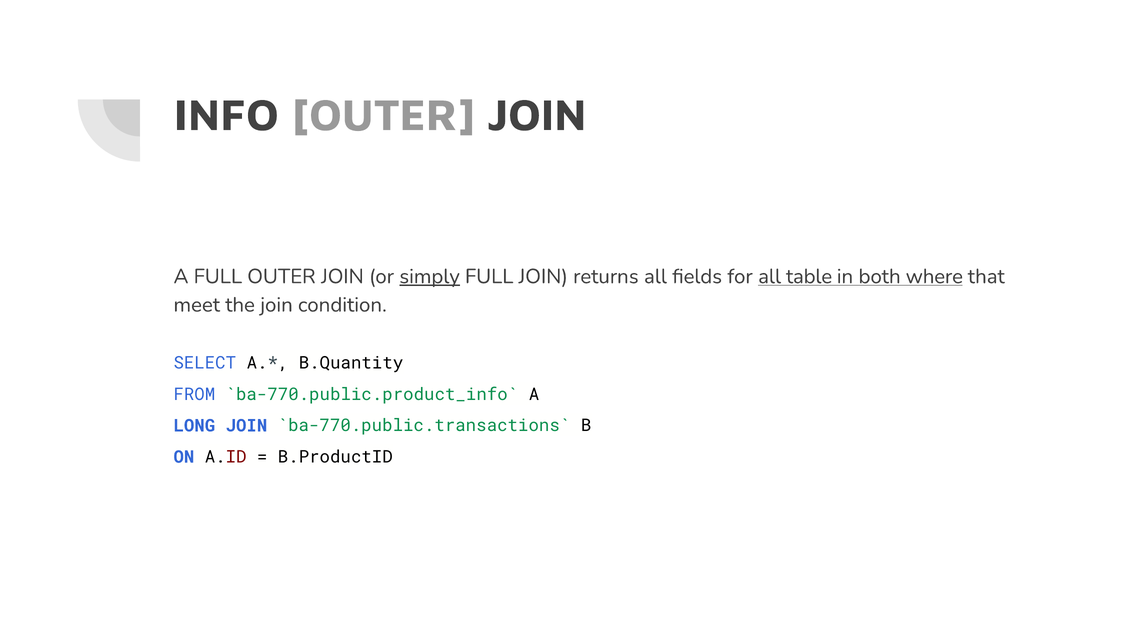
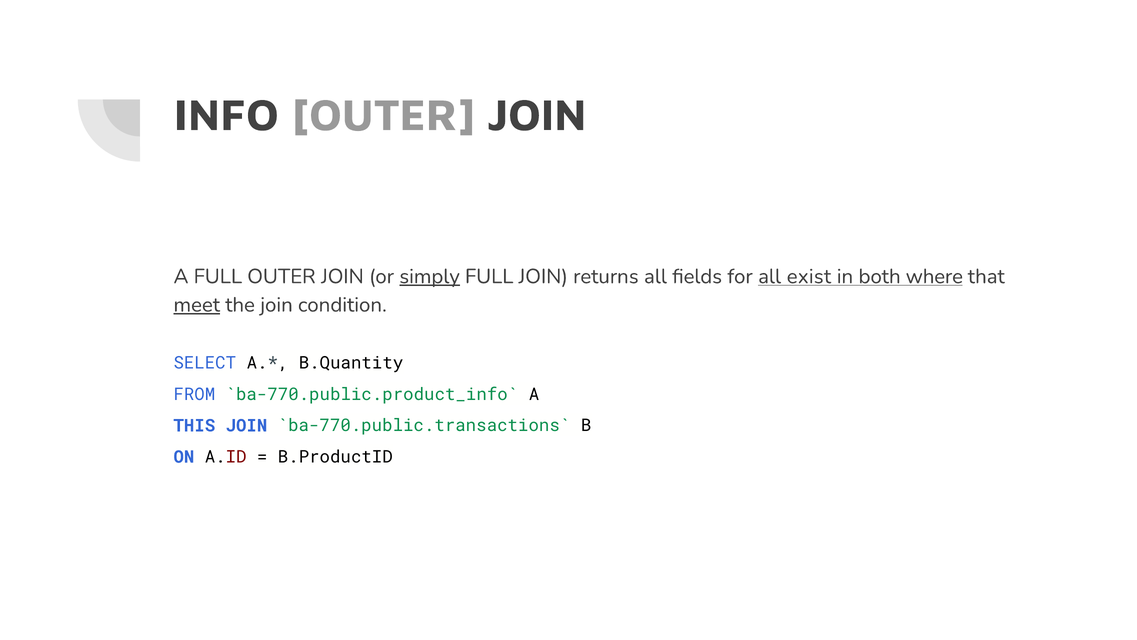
table: table -> exist (809, 276)
meet underline: none -> present (197, 305)
LONG: LONG -> THIS (194, 425)
